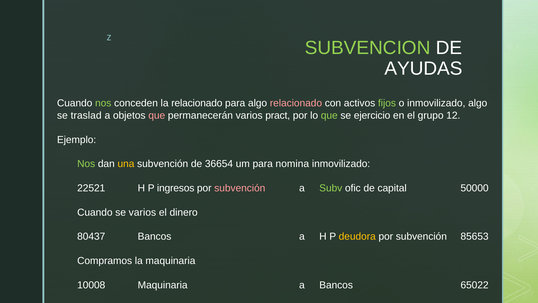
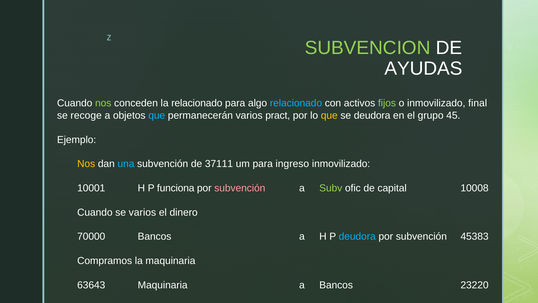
relacionado colour: pink -> light blue (296, 103)
inmovilizado algo: algo -> final (478, 103)
traslad: traslad -> recoge (86, 115)
que colour: pink -> light blue (157, 115)
que colour: light green -> yellow (329, 115)
se ejercicio: ejercicio -> deudora (372, 115)
12: 12 -> 45 (453, 115)
Nos colour: light green -> yellow (86, 164)
una colour: yellow -> light blue (126, 164)
36654: 36654 -> 37111 (219, 164)
nomina: nomina -> ingreso (292, 164)
22521: 22521 -> 10001 (91, 188)
ingresos: ingresos -> funciona (176, 188)
50000: 50000 -> 10008 (475, 188)
80437: 80437 -> 70000 (91, 236)
deudora colour: yellow -> light blue (357, 236)
85653: 85653 -> 45383 (475, 236)
10008: 10008 -> 63643 (91, 285)
65022: 65022 -> 23220 (475, 285)
